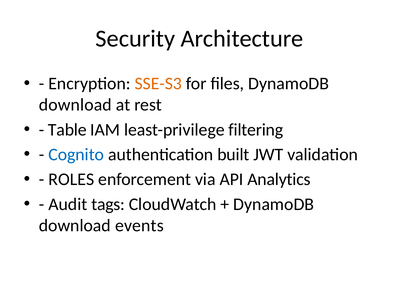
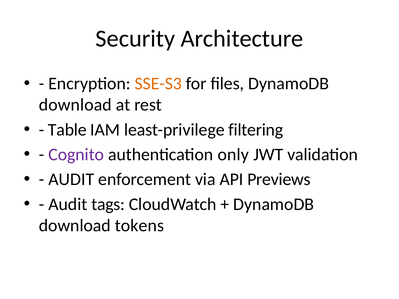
Cognito colour: blue -> purple (76, 155)
built: built -> only (233, 155)
ROLES: ROLES -> AUDIT (71, 179)
Analytics: Analytics -> Previews (279, 179)
events: events -> tokens (139, 226)
